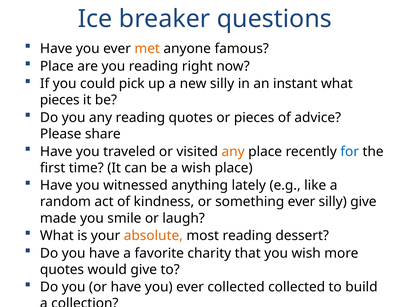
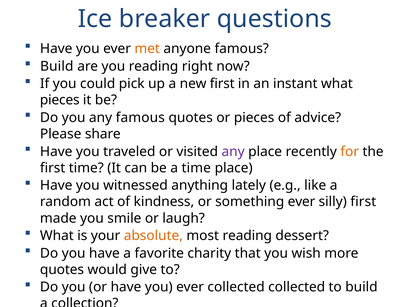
Place: Place -> Build (57, 66)
new silly: silly -> first (222, 84)
any reading: reading -> famous (140, 118)
any colour: orange -> purple (233, 152)
for colour: blue -> orange (350, 152)
a wish: wish -> time (196, 168)
silly give: give -> first (363, 202)
